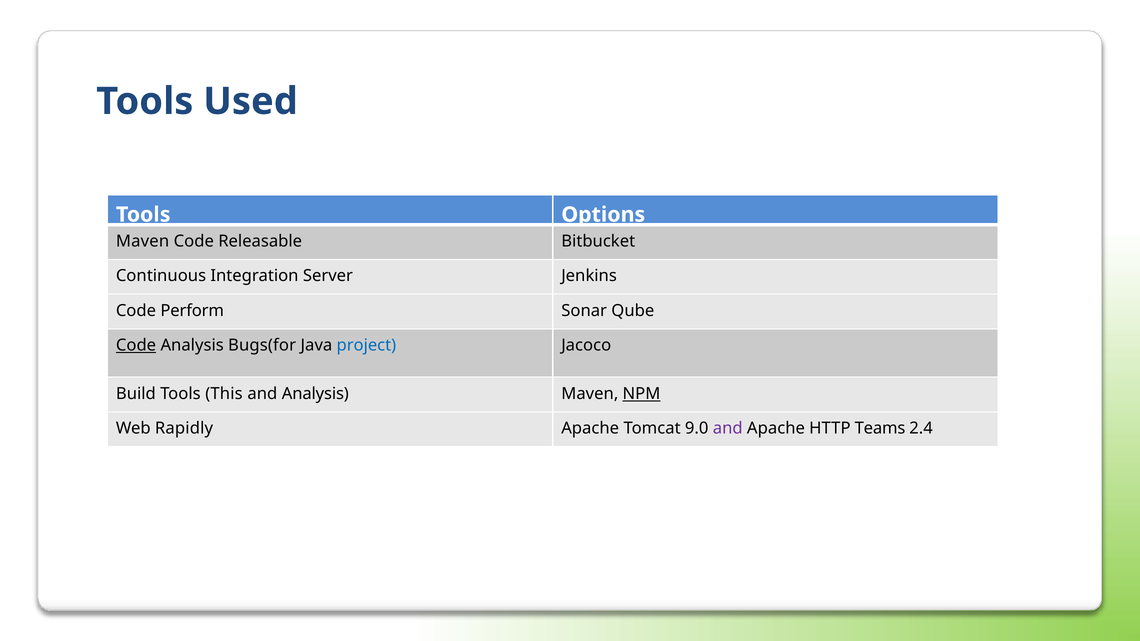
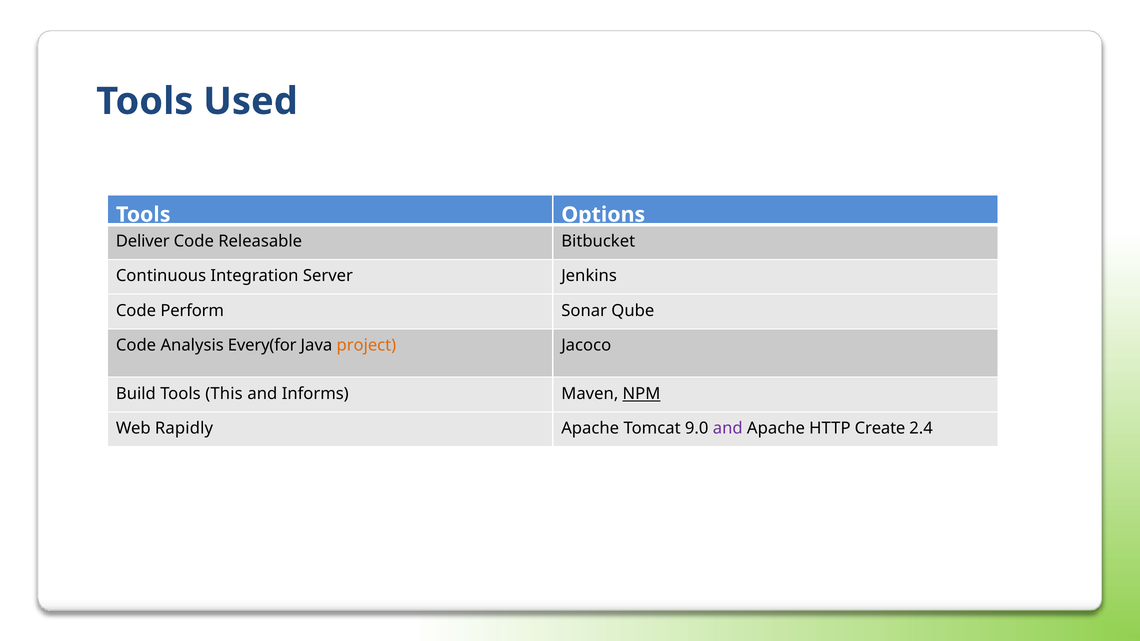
Maven: Maven -> Deliver (143, 241)
Code underline: present -> none (136, 345)
Bugs(for: Bugs(for -> Every(for (262, 345)
project colour: blue -> orange (366, 345)
and Analysis: Analysis -> Informs (315, 394)
Teams: Teams -> Create (880, 429)
